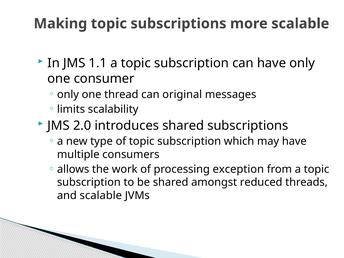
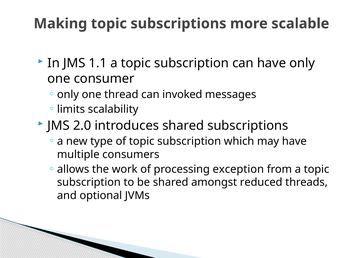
original: original -> invoked (182, 94)
and scalable: scalable -> optional (101, 196)
